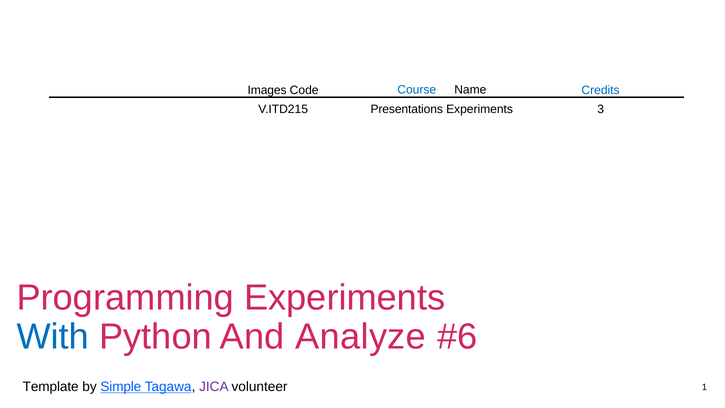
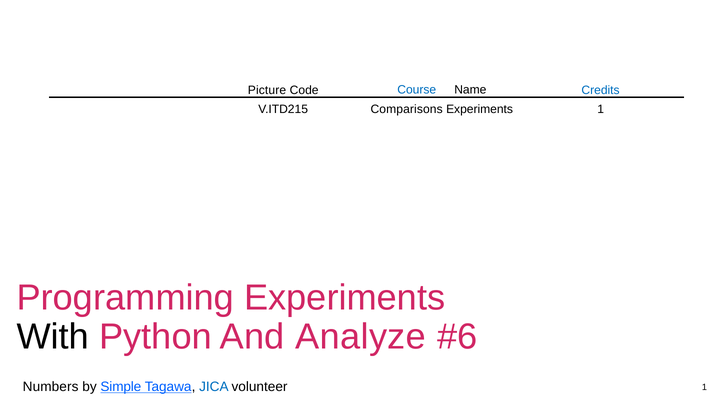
Images: Images -> Picture (267, 90)
Presentations: Presentations -> Comparisons (407, 109)
Experiments 3: 3 -> 1 (601, 109)
With colour: blue -> black (53, 337)
Template: Template -> Numbers (51, 386)
JICA colour: purple -> blue (214, 386)
